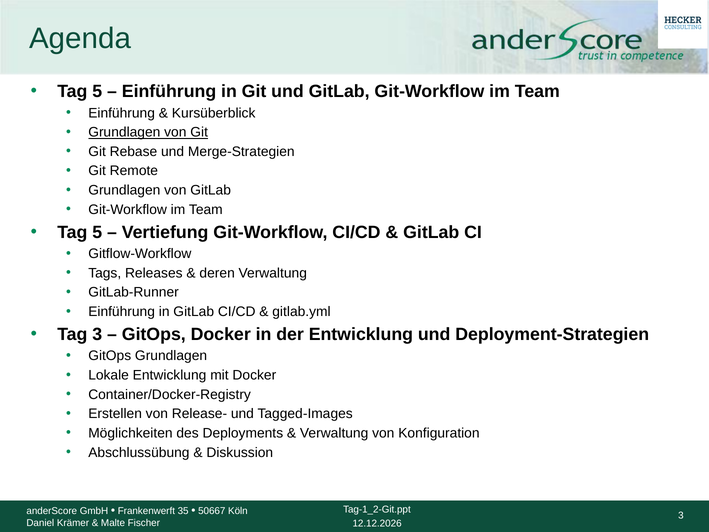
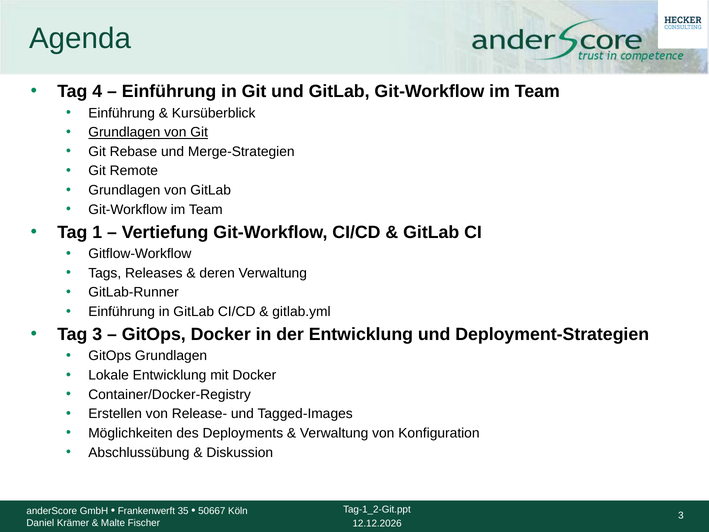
5: 5 -> 4 (97, 92)
5: 5 -> 1 (97, 232)
